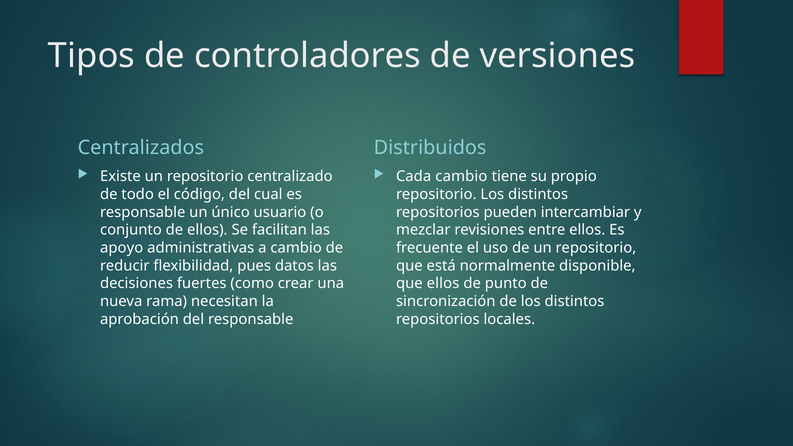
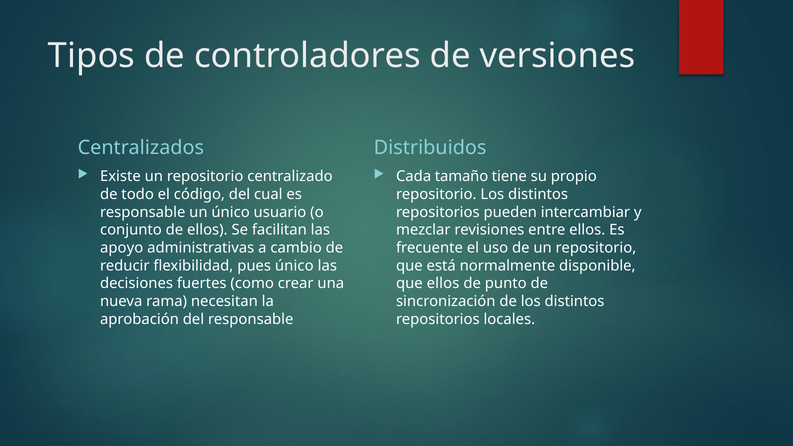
Cada cambio: cambio -> tamaño (462, 176)
pues datos: datos -> único (294, 266)
